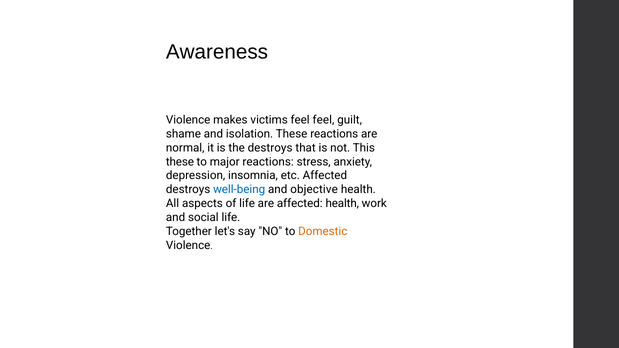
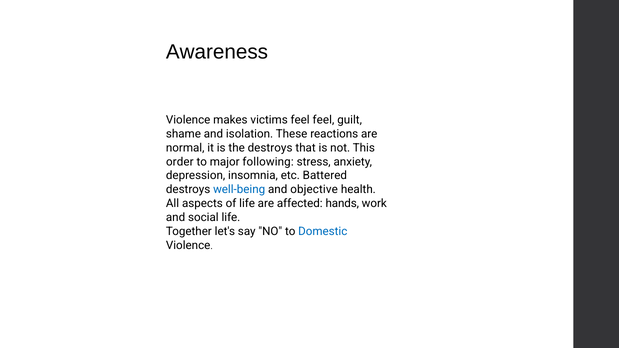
these: these -> order (180, 162)
major reactions: reactions -> following (268, 162)
etc Affected: Affected -> Battered (325, 176)
affected health: health -> hands (342, 204)
Domestic colour: orange -> blue (323, 231)
